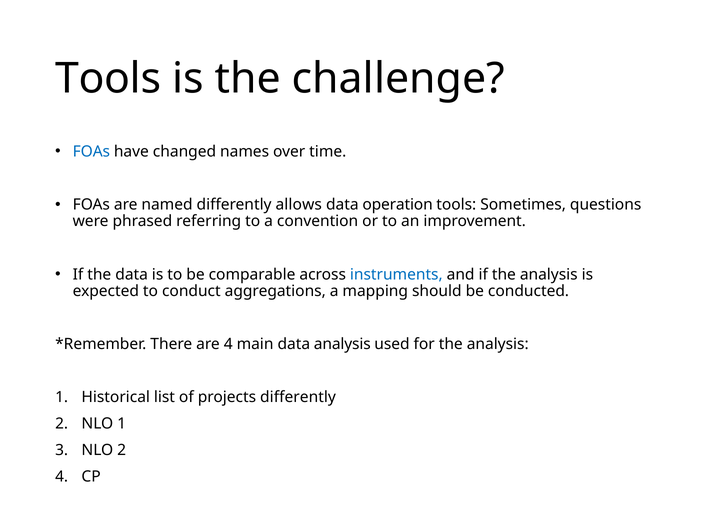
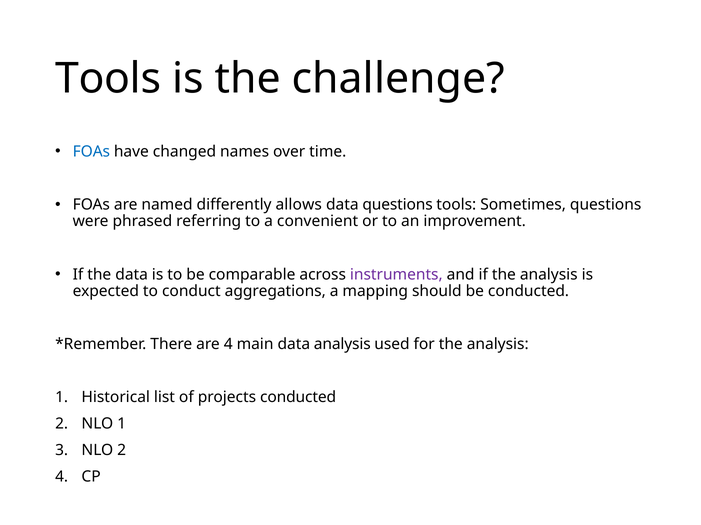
data operation: operation -> questions (398, 205)
convention: convention -> convenient (318, 222)
instruments colour: blue -> purple (396, 275)
projects differently: differently -> conducted (298, 398)
